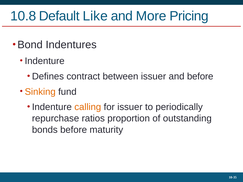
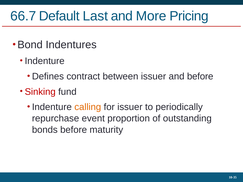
10.8: 10.8 -> 66.7 (23, 16)
Like: Like -> Last (95, 16)
Sinking colour: orange -> red (40, 92)
ratios: ratios -> event (93, 119)
